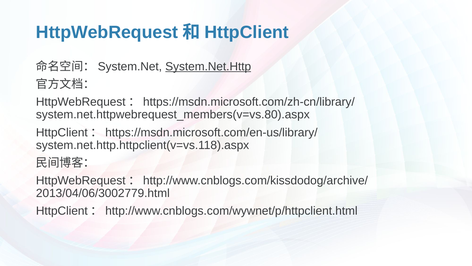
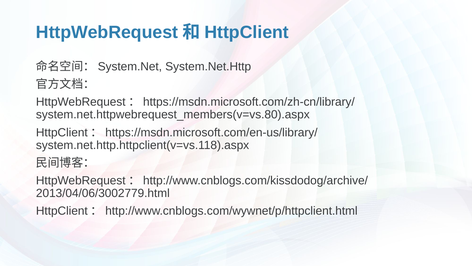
System.Net.Http underline: present -> none (208, 66)
